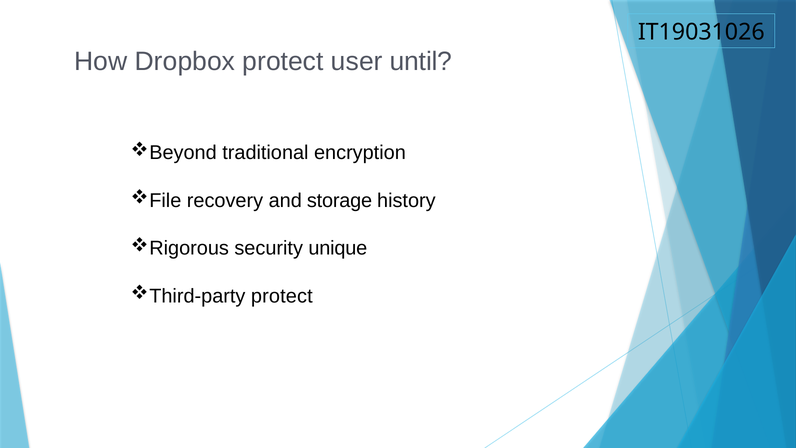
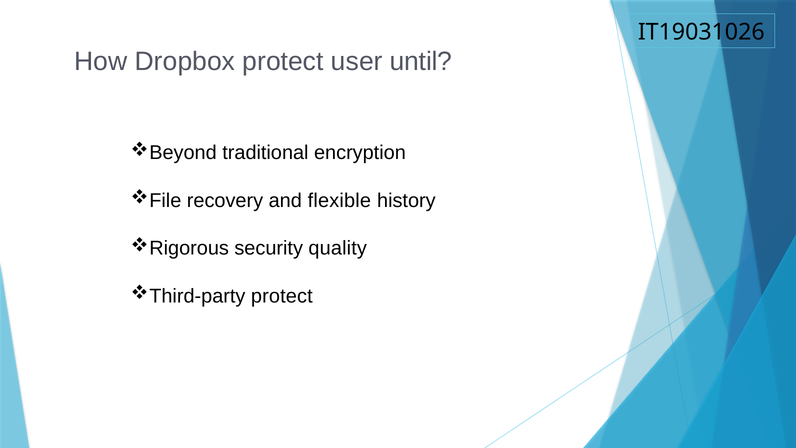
storage: storage -> flexible (339, 200)
unique: unique -> quality (338, 248)
